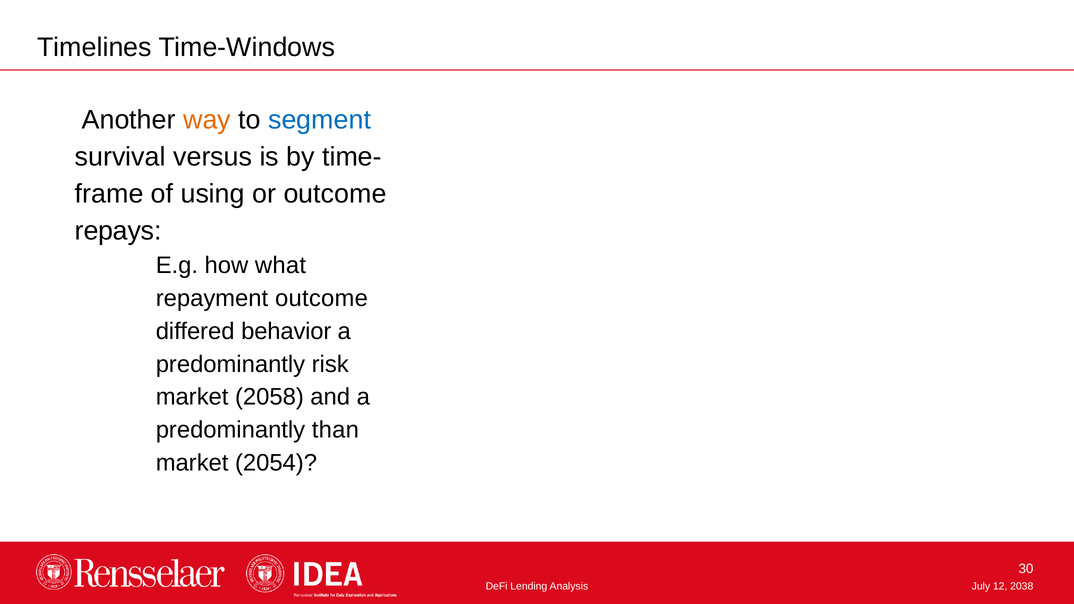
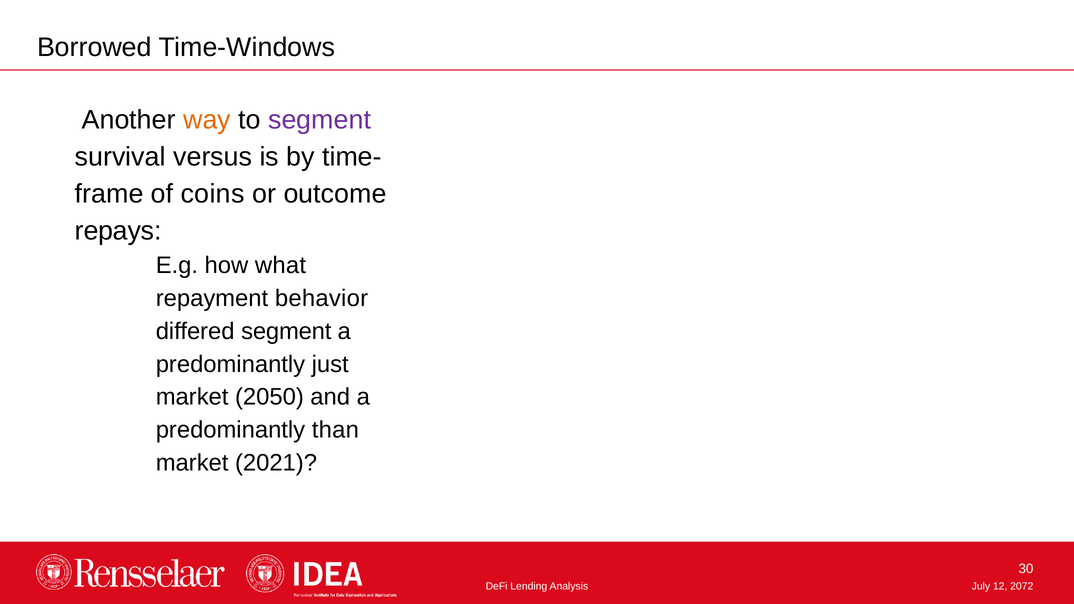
Timelines: Timelines -> Borrowed (94, 47)
segment colour: blue -> purple (320, 120)
using: using -> coins (213, 194)
repayment outcome: outcome -> behavior (322, 298)
differed behavior: behavior -> segment (286, 331)
risk: risk -> just (330, 364)
2058: 2058 -> 2050 (269, 397)
2054: 2054 -> 2021 (276, 463)
2038: 2038 -> 2072 (1022, 586)
